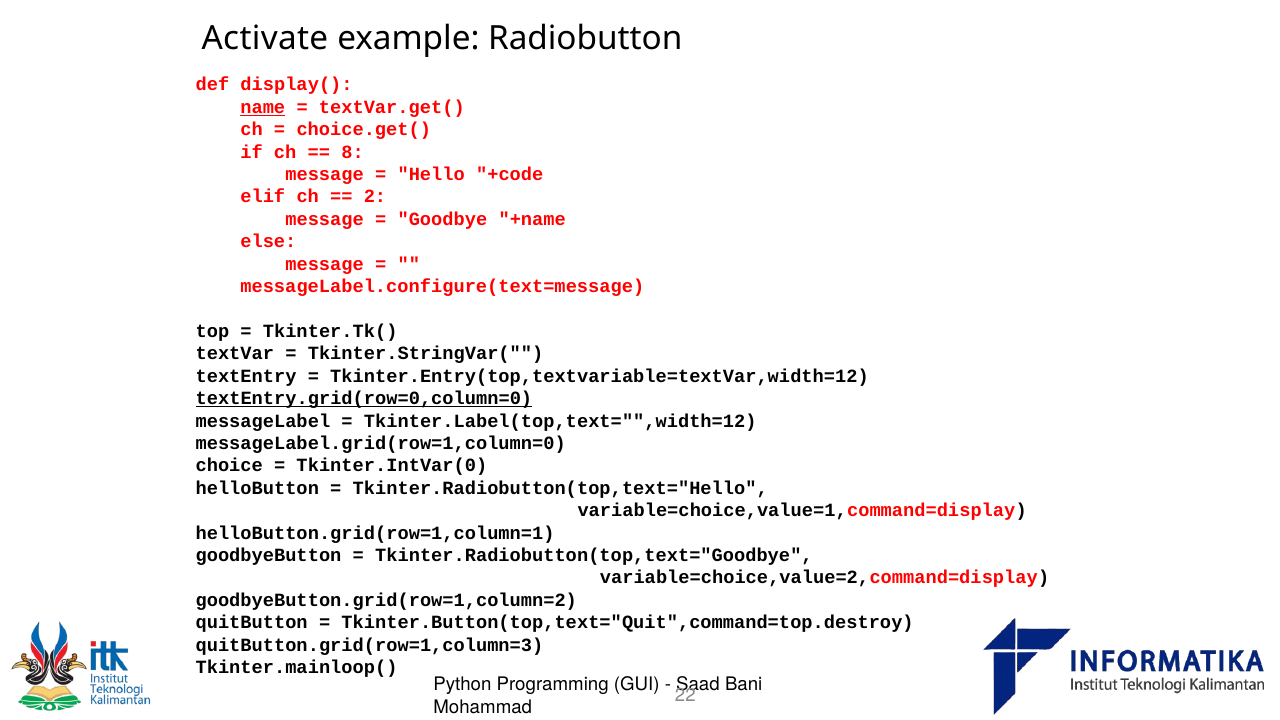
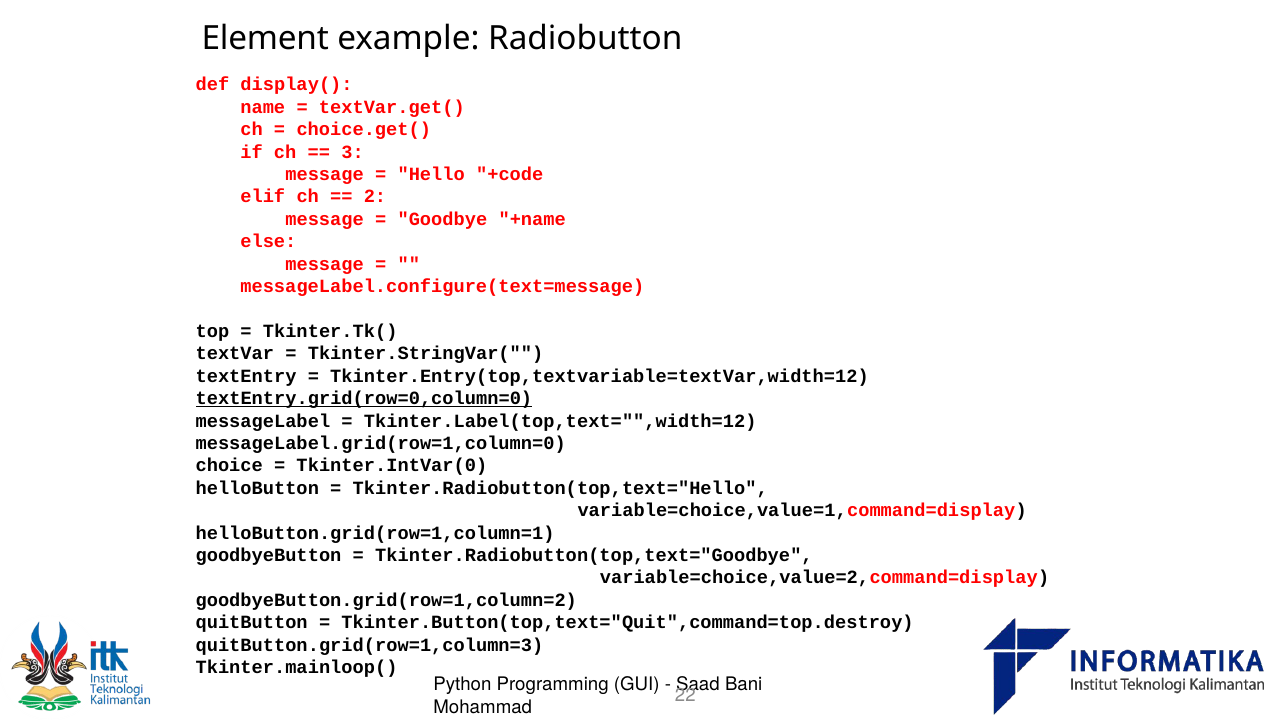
Activate: Activate -> Element (265, 39)
name underline: present -> none (263, 107)
8: 8 -> 3 (353, 152)
